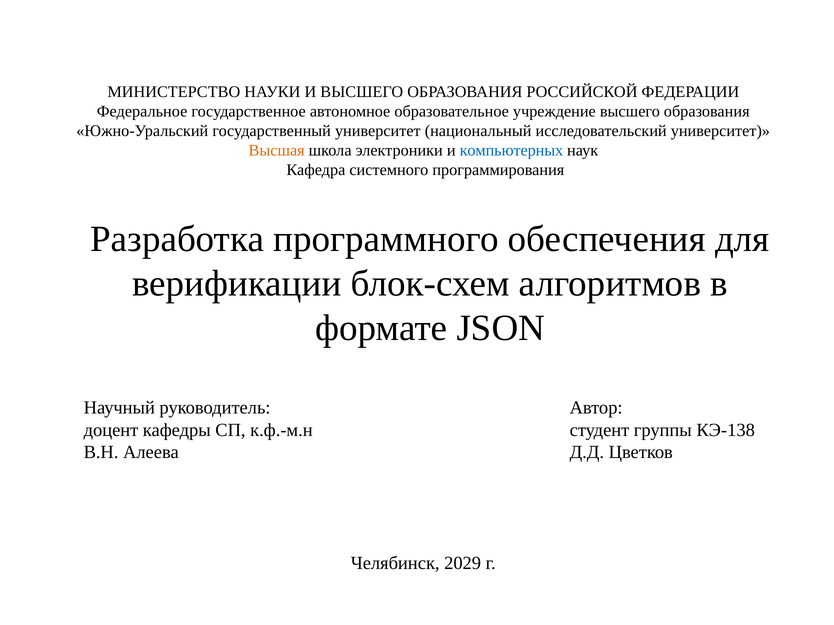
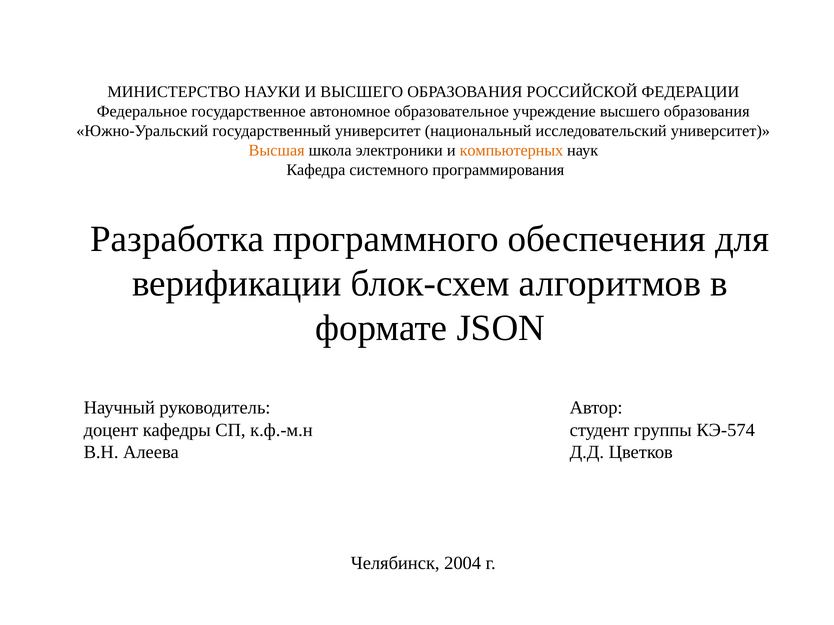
компьютерных colour: blue -> orange (511, 150)
КЭ-138: КЭ-138 -> КЭ-574 (726, 430)
2029: 2029 -> 2004 (463, 564)
